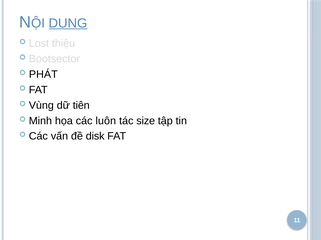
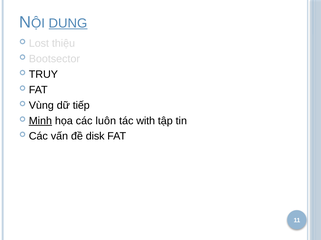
PHÁT: PHÁT -> TRUY (43, 75)
tiên: tiên -> tiếp (81, 106)
Minh underline: none -> present (40, 121)
size: size -> with (146, 121)
